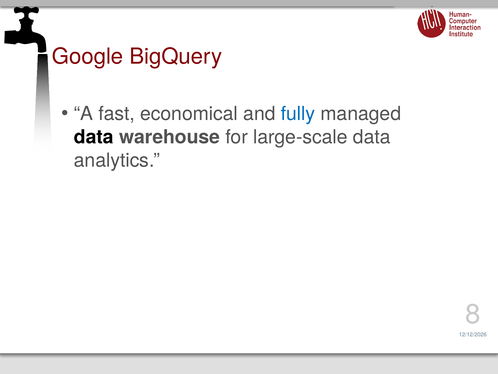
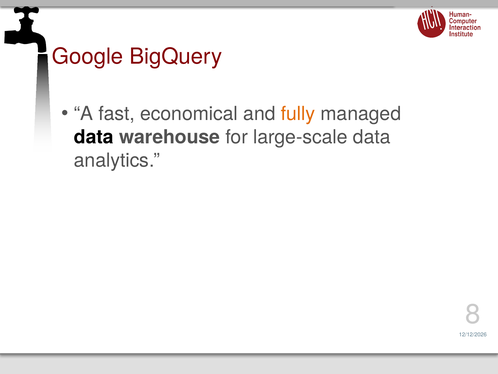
fully colour: blue -> orange (298, 114)
